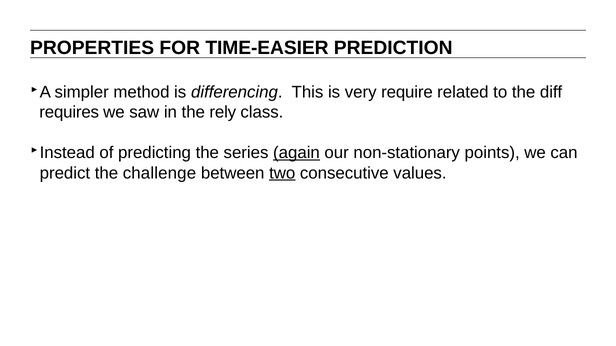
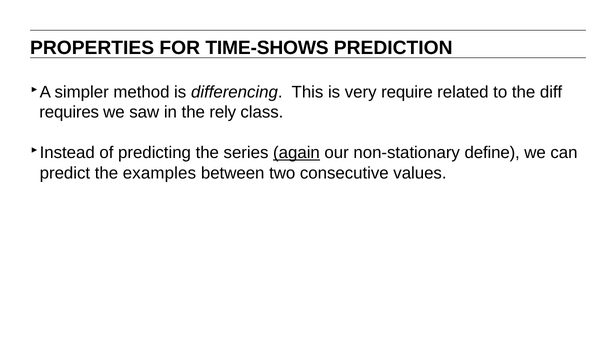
TIME-EASIER: TIME-EASIER -> TIME-SHOWS (267, 48)
points: points -> define (492, 153)
challenge: challenge -> examples (159, 173)
two underline: present -> none (282, 173)
